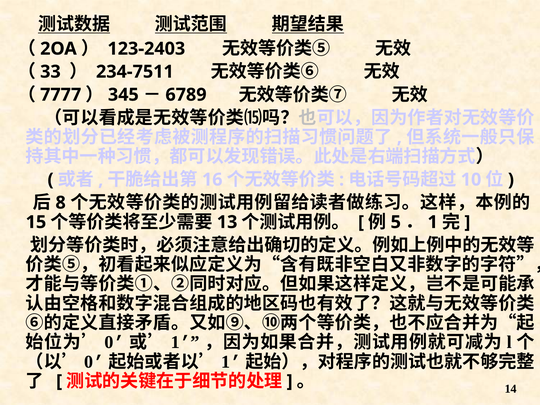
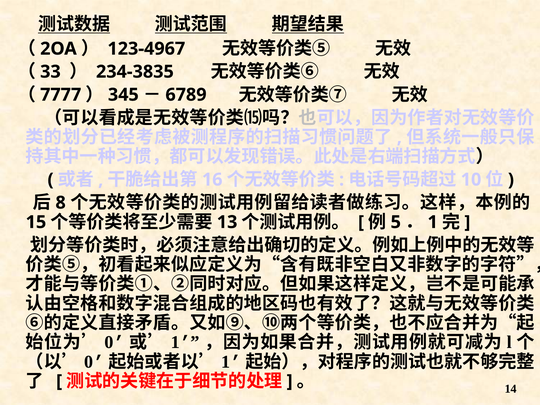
123-2403: 123-2403 -> 123-4967 (146, 49)
234-7511: 234-7511 -> 234-3835 (135, 72)
